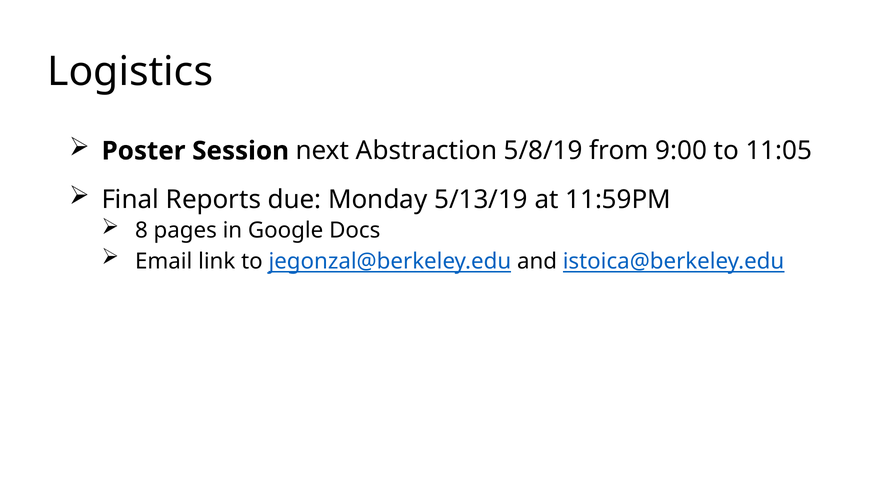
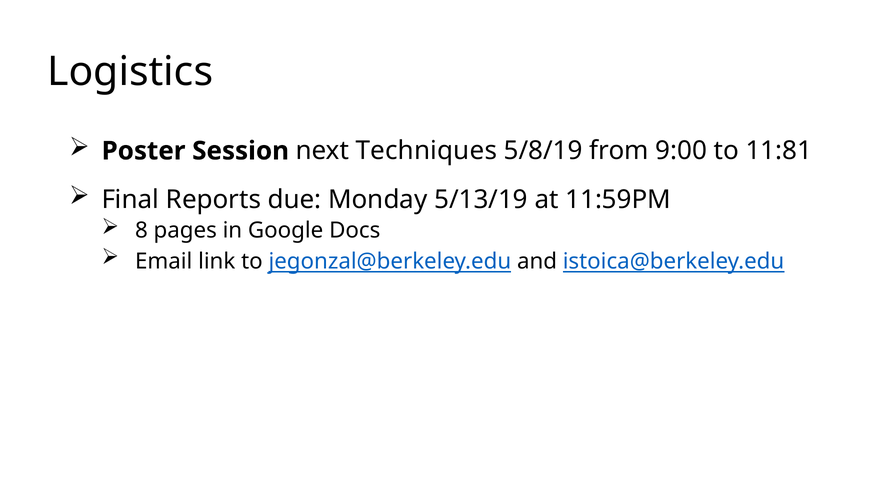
Abstraction: Abstraction -> Techniques (426, 151)
11:05: 11:05 -> 11:81 (779, 151)
